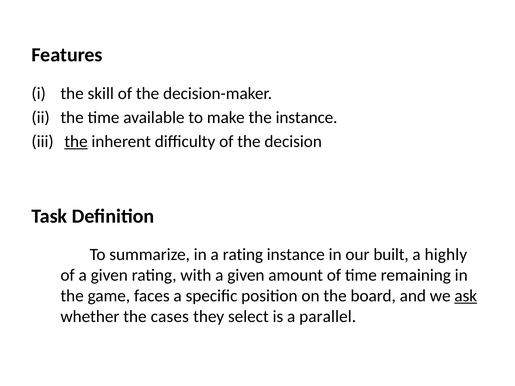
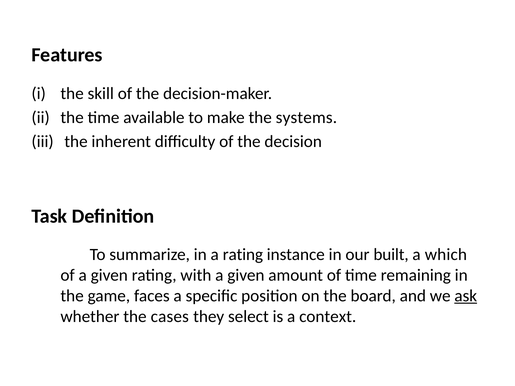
the instance: instance -> systems (306, 118)
the underline: present -> none (76, 142)
highly: highly -> which (446, 255)
parallel: parallel -> context (328, 317)
